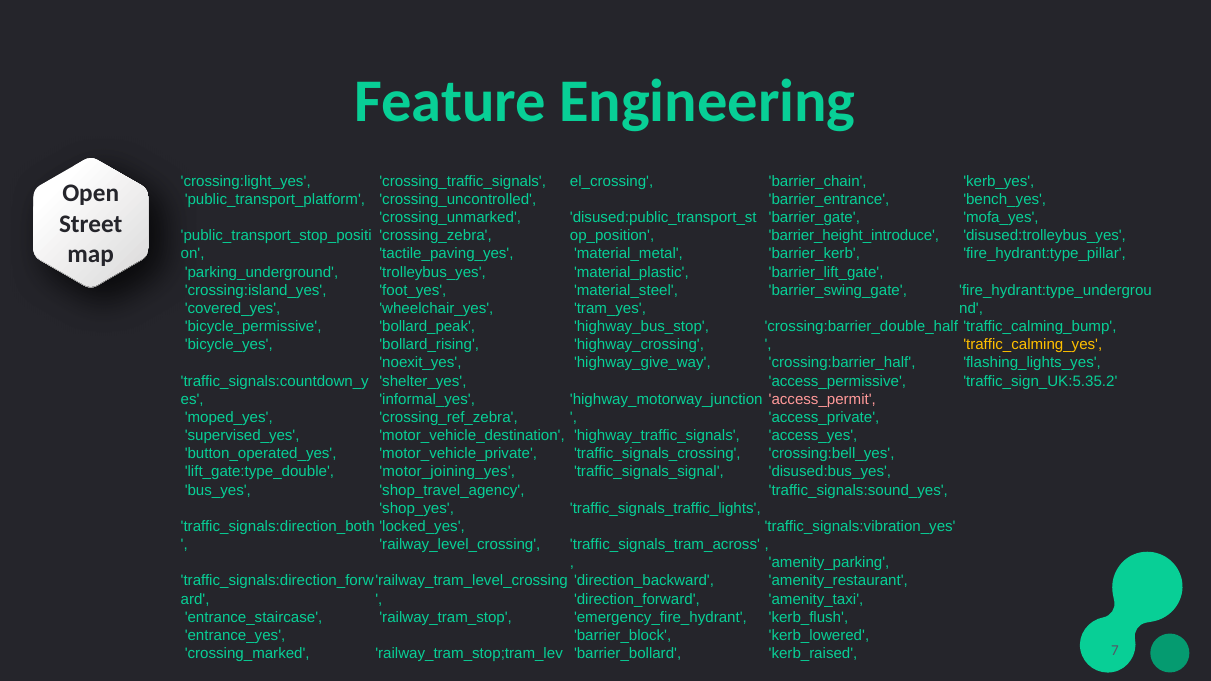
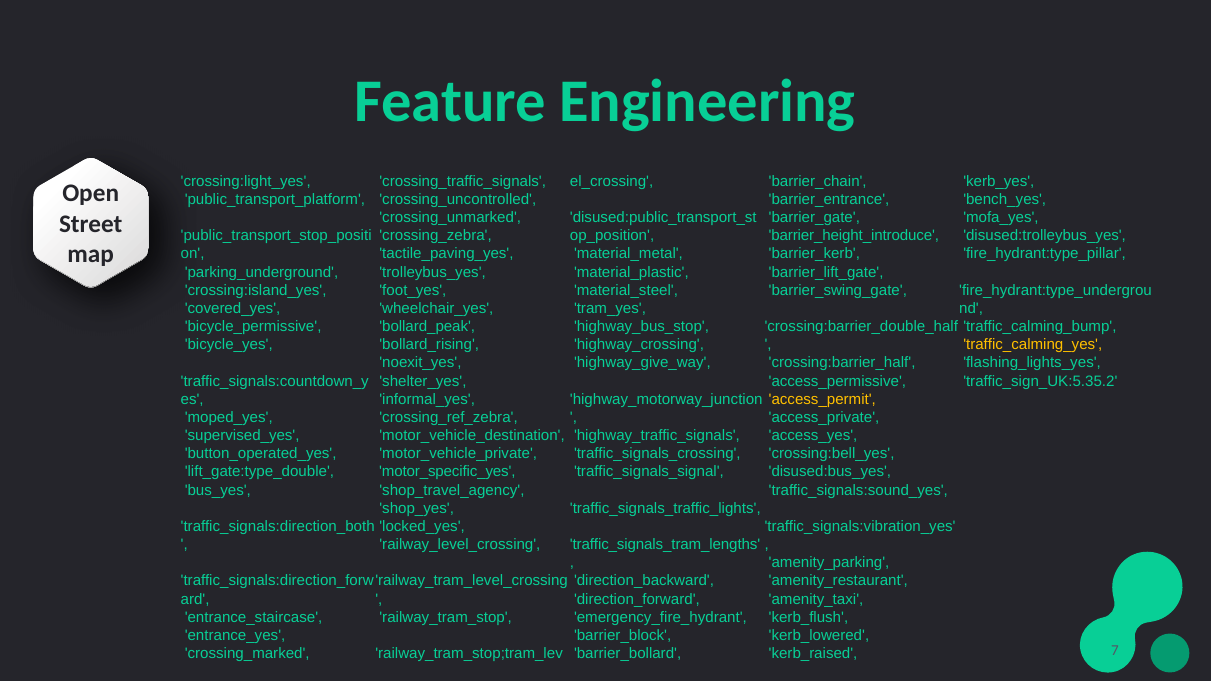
access_permit colour: pink -> yellow (822, 399)
motor_joining_yes: motor_joining_yes -> motor_specific_yes (447, 472)
traffic_signals_tram_across: traffic_signals_tram_across -> traffic_signals_tram_lengths (665, 545)
